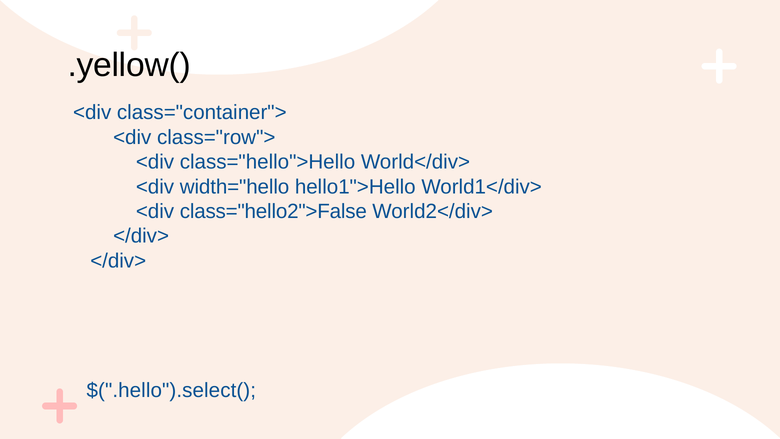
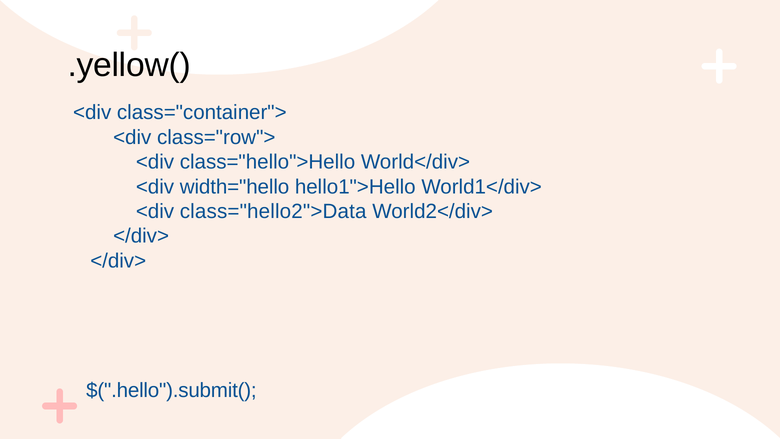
class="hello2">False: class="hello2">False -> class="hello2">Data (273, 211)
$(".hello").select(: $(".hello").select( -> $(".hello").submit( (171, 390)
